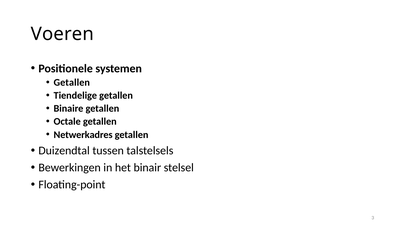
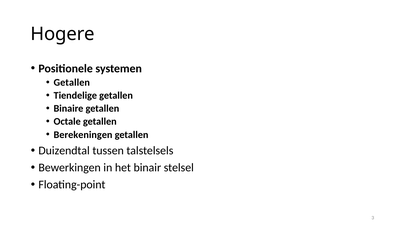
Voeren: Voeren -> Hogere (63, 34)
Netwerkadres: Netwerkadres -> Berekeningen (83, 135)
